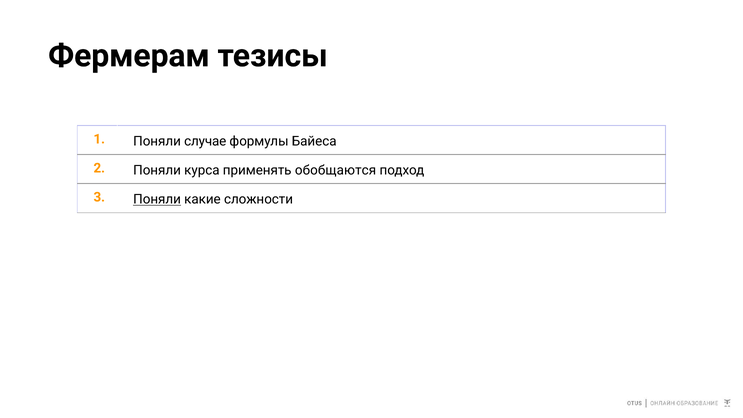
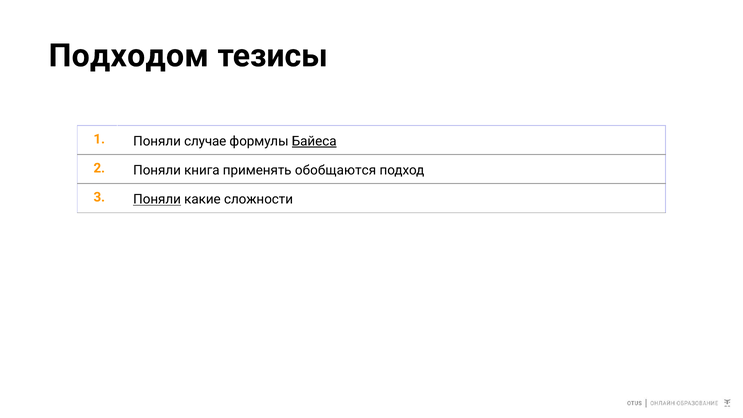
Фермерам: Фермерам -> Подходом (129, 56)
Байеса underline: none -> present (314, 141)
курса: курса -> книга (202, 170)
